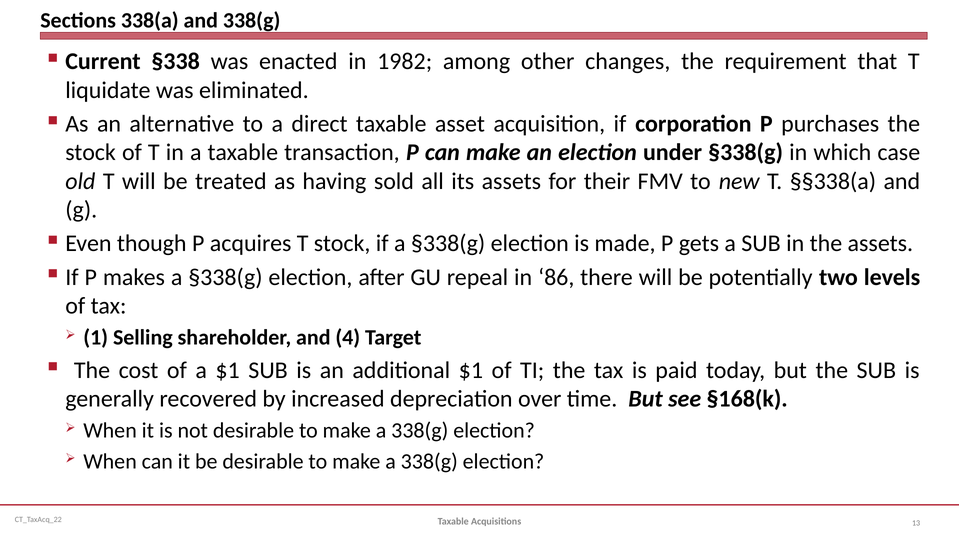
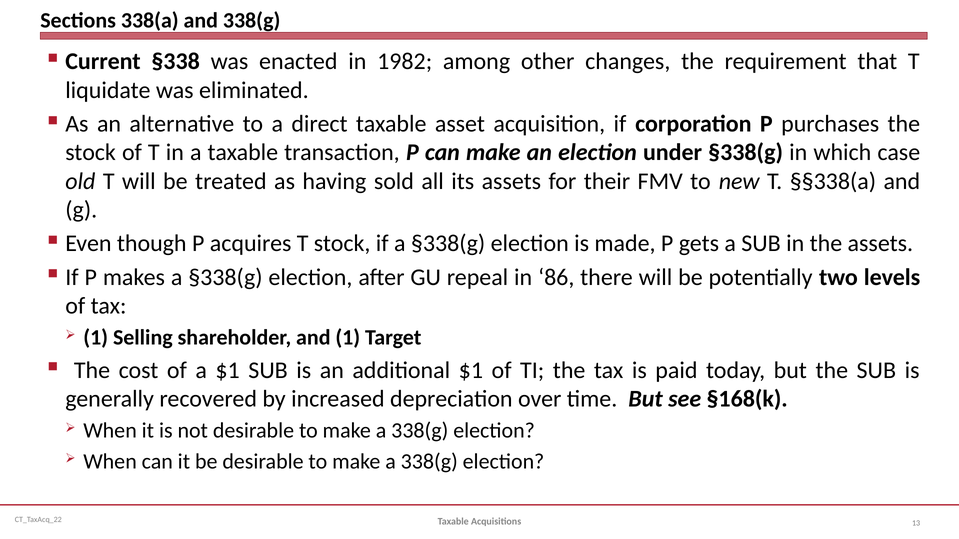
and 4: 4 -> 1 (348, 338)
